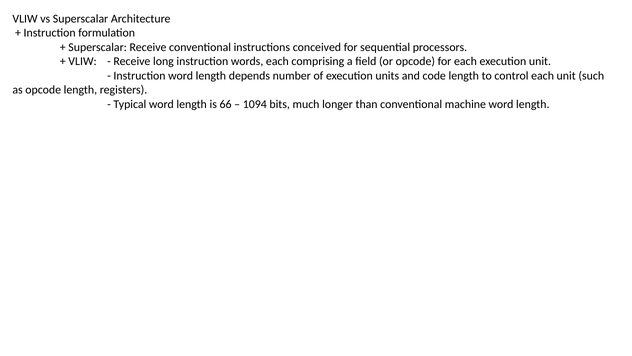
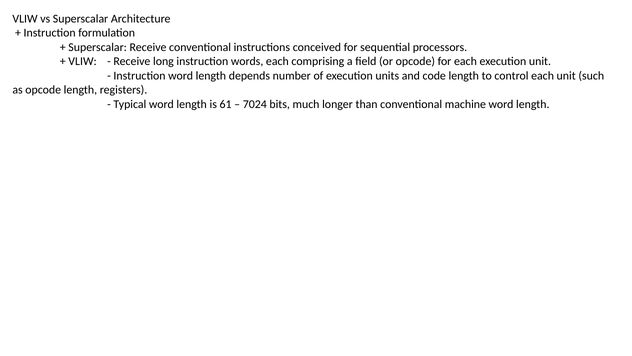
66: 66 -> 61 (226, 104)
1094: 1094 -> 7024 (255, 104)
